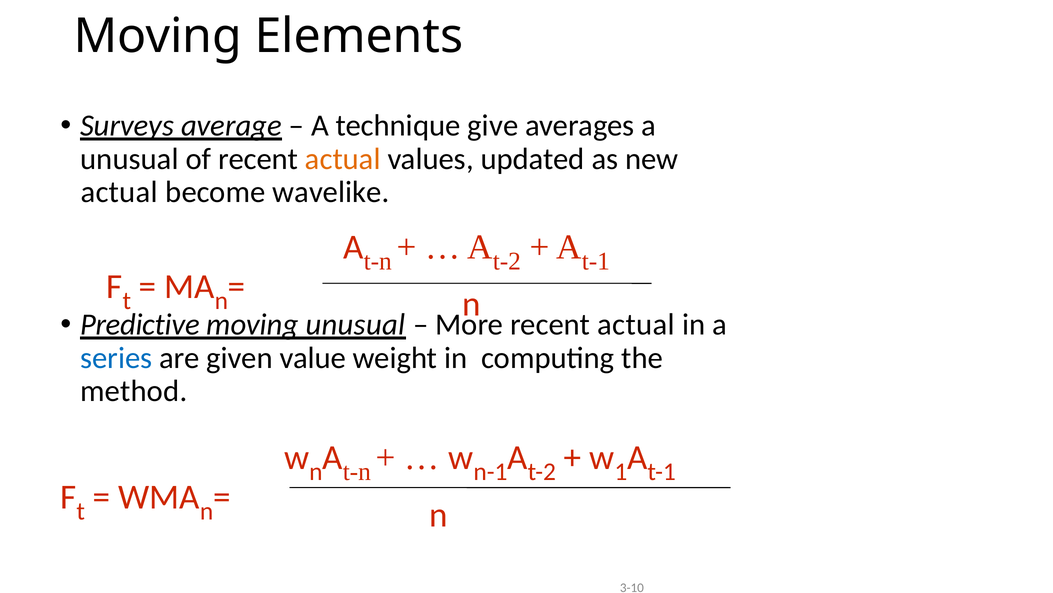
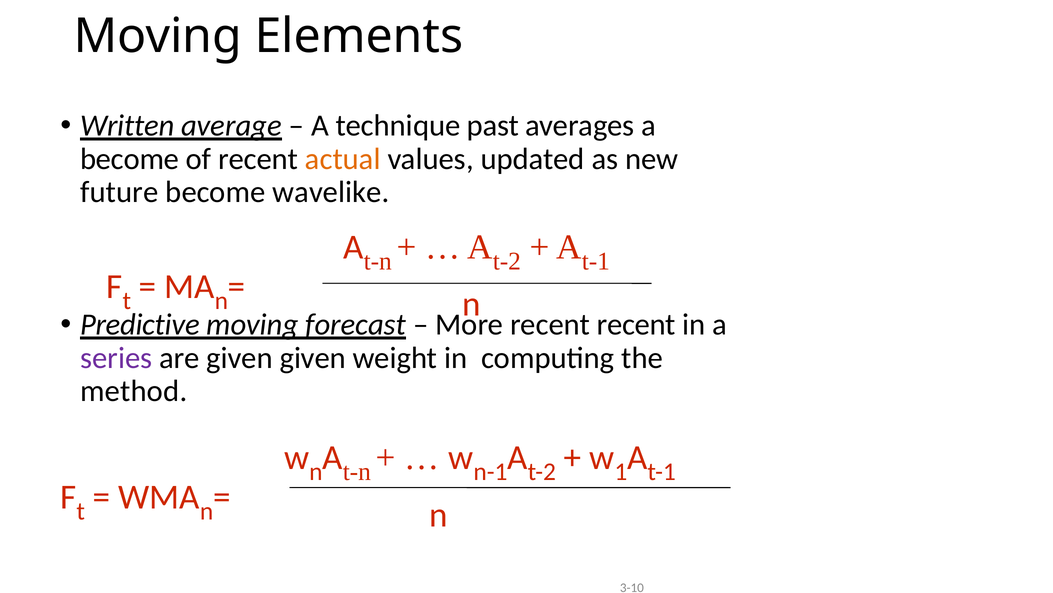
Surveys: Surveys -> Written (127, 126)
give: give -> past (493, 126)
unusual: unusual -> become (130, 159)
actual: actual -> future (119, 192)
moving unusual: unusual -> forecast (356, 324)
actual: actual -> recent (636, 324)
series colour: blue -> purple (116, 358)
given value: value -> given (313, 358)
